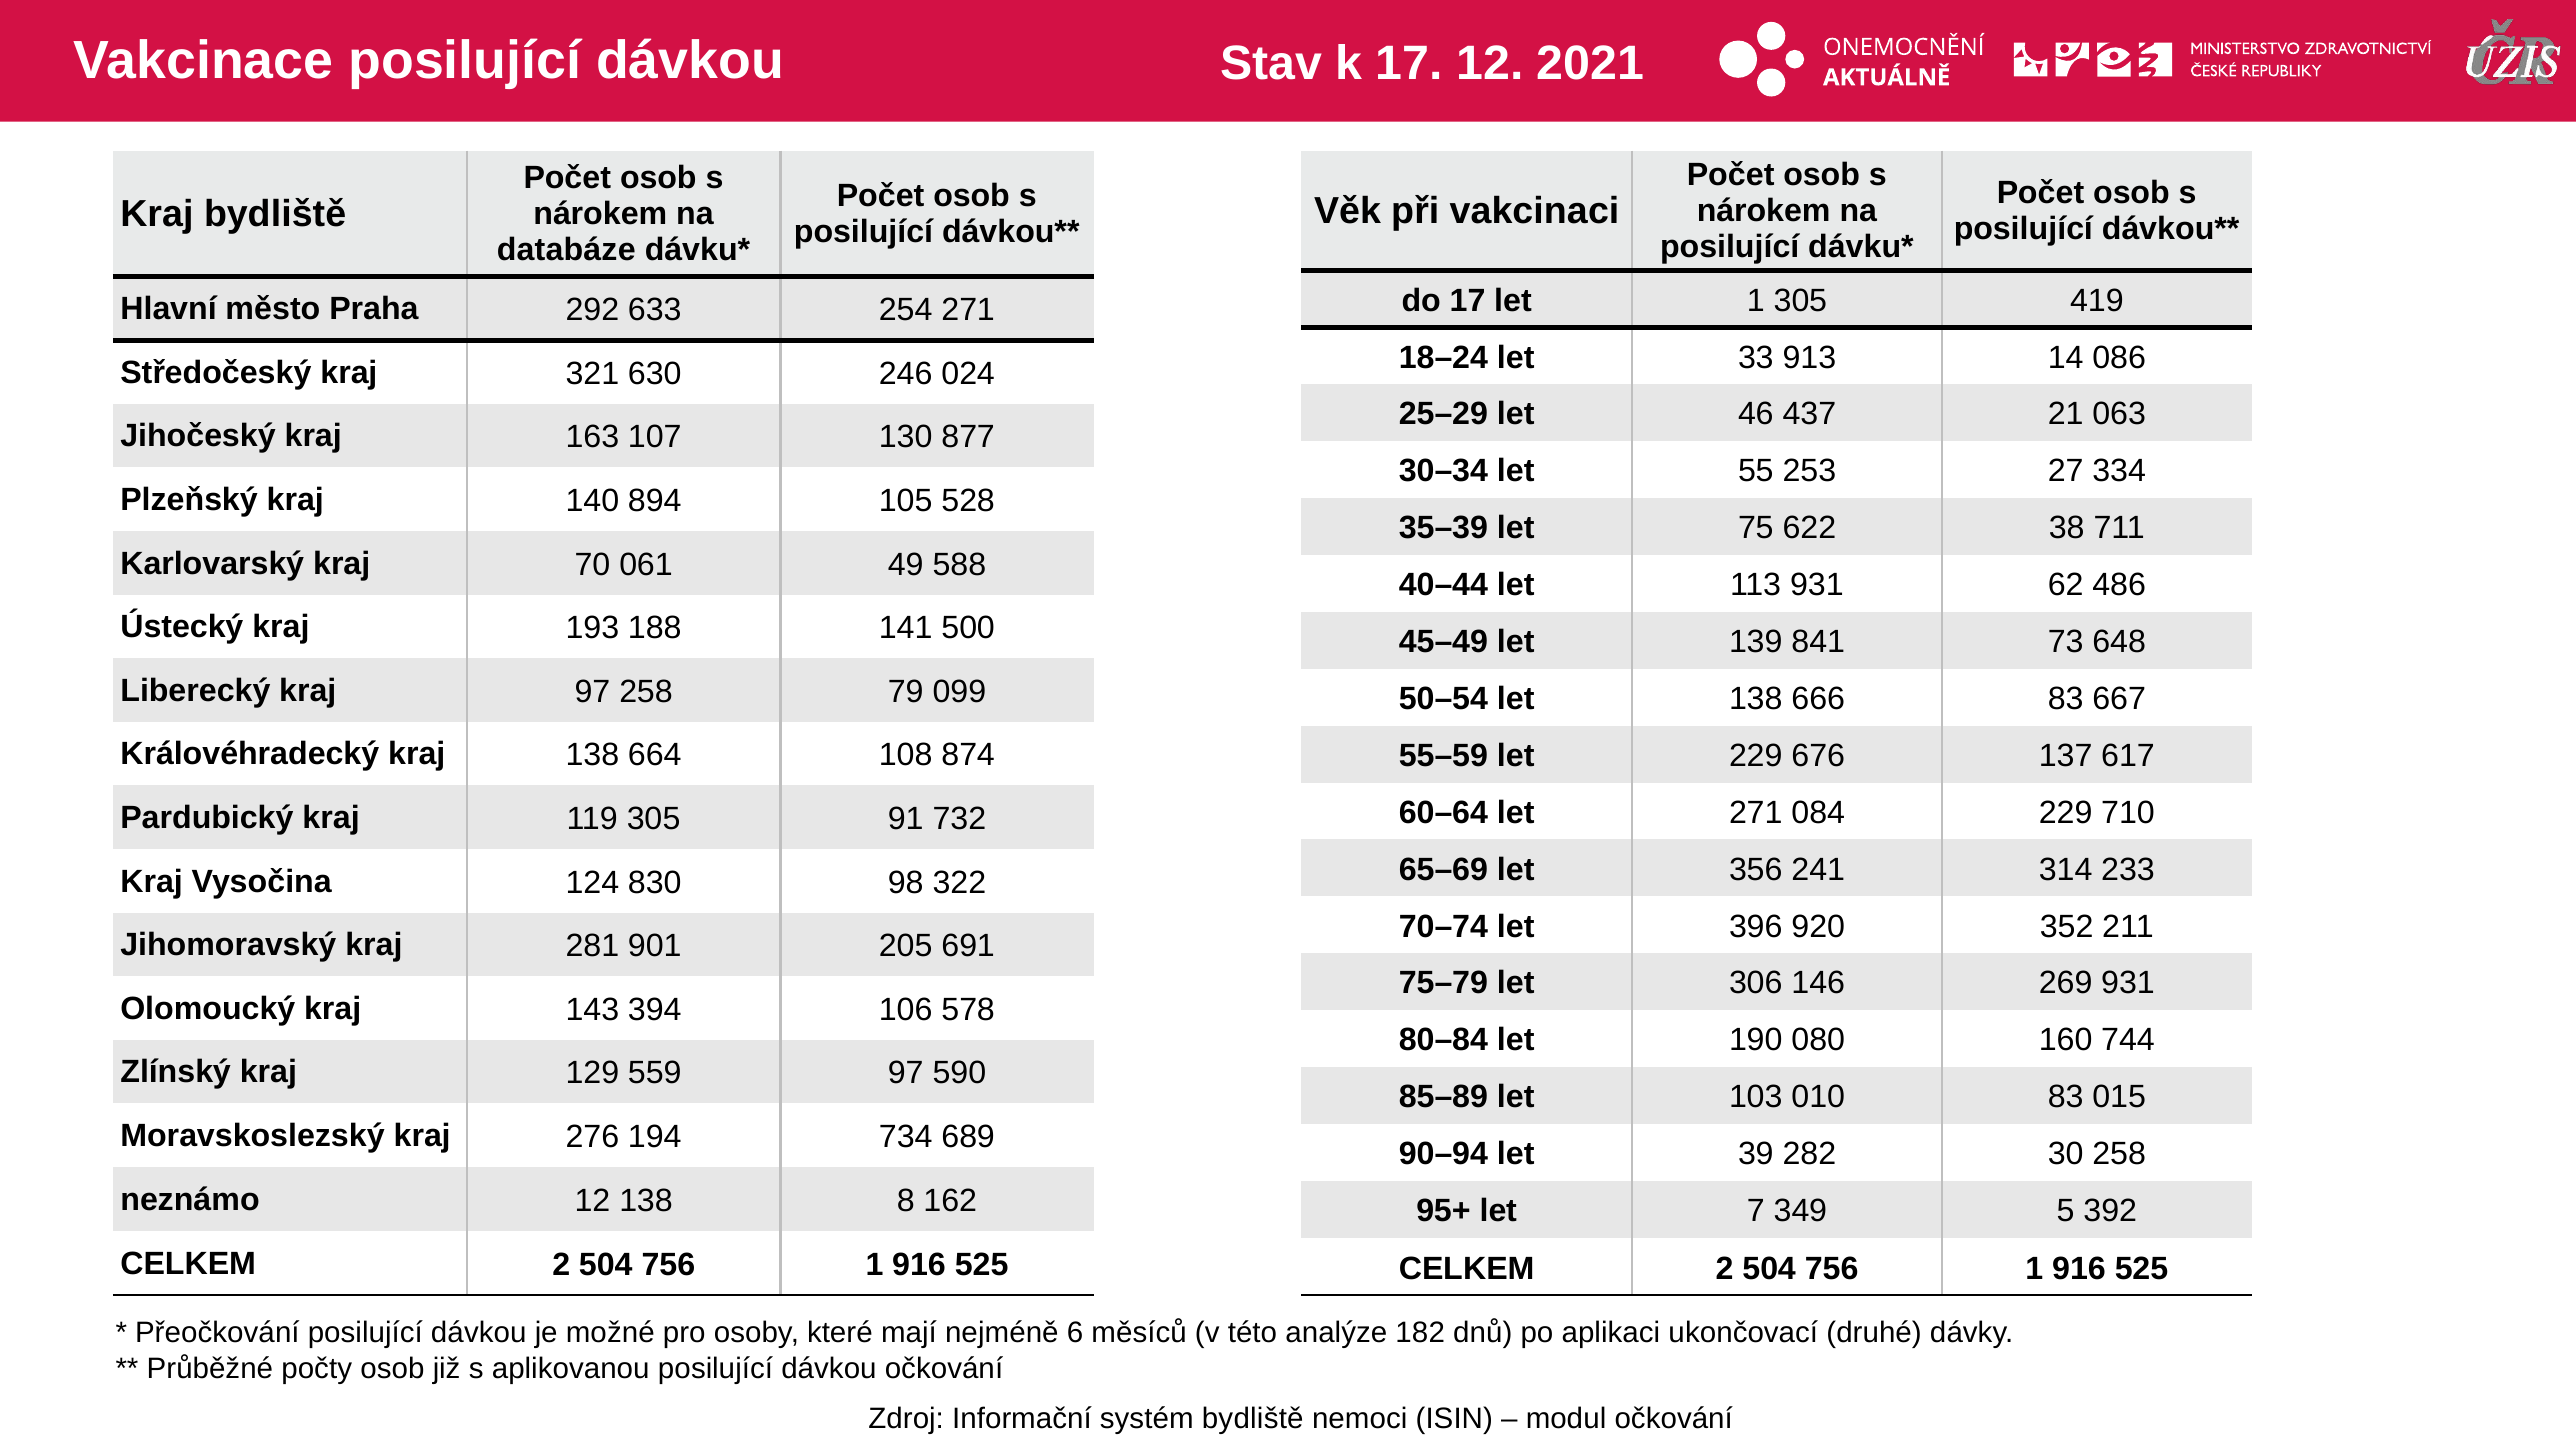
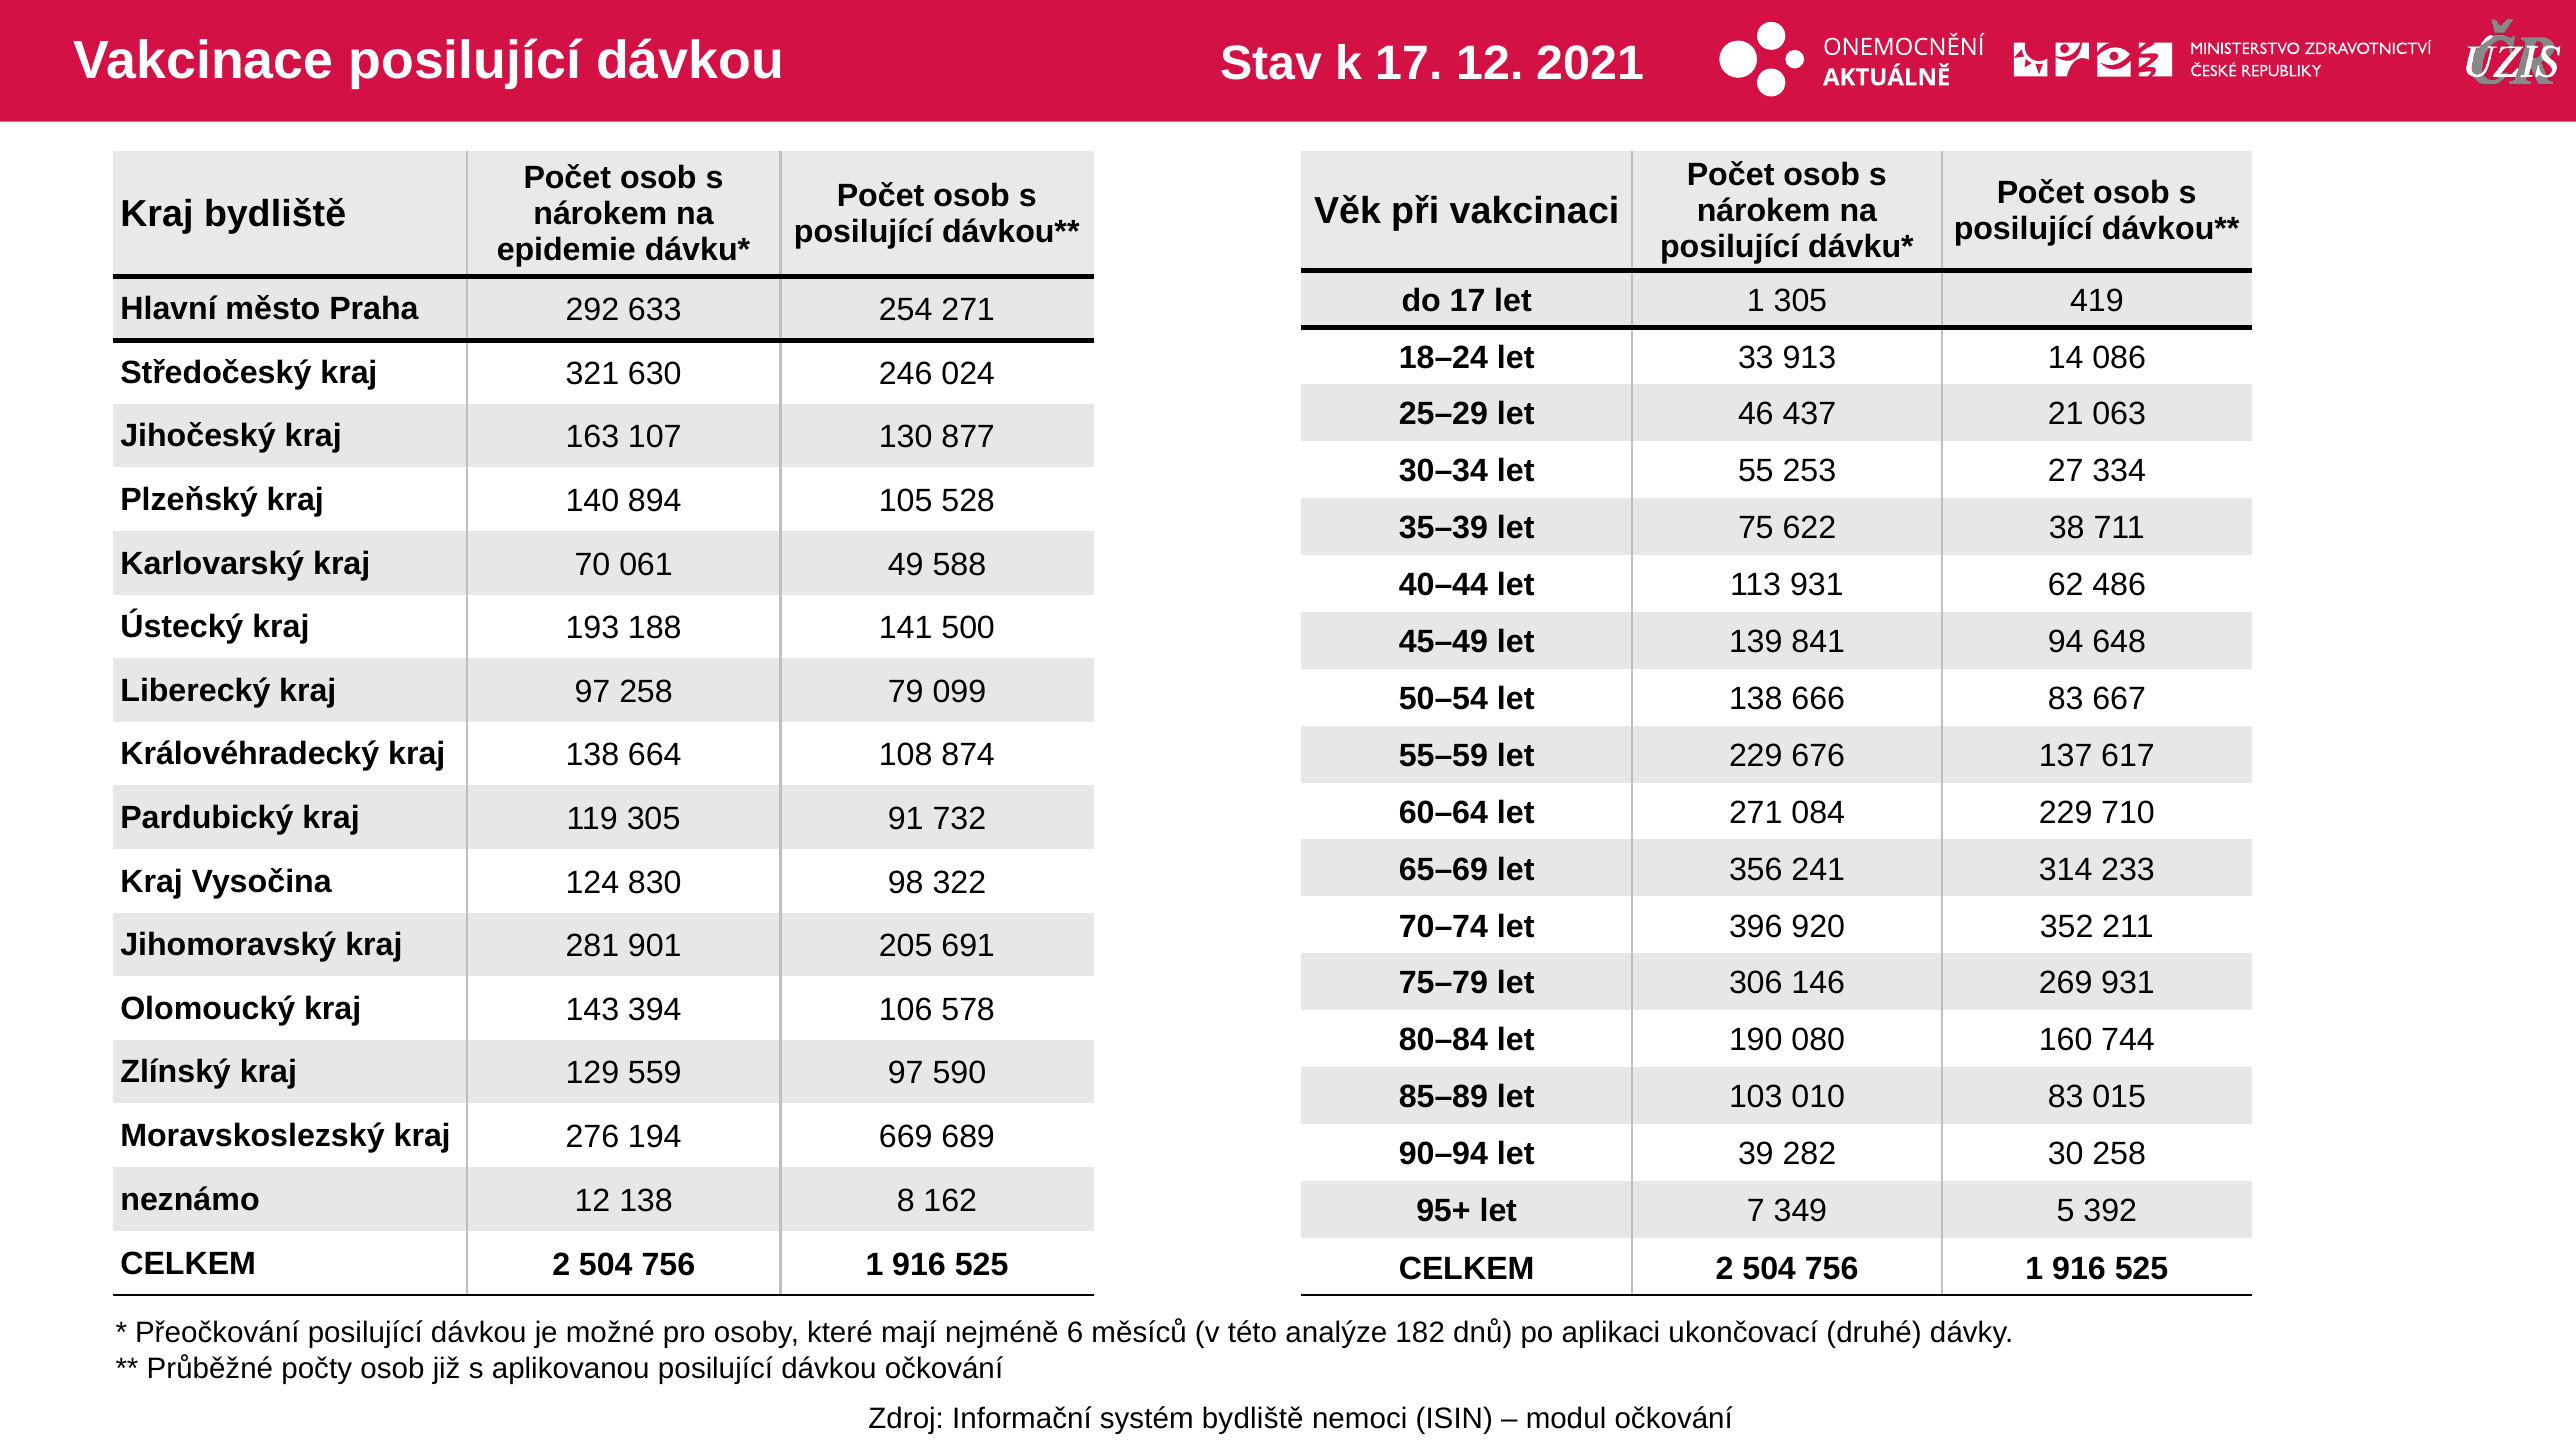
databáze: databáze -> epidemie (566, 250)
73: 73 -> 94 (2066, 642)
734: 734 -> 669 (906, 1137)
